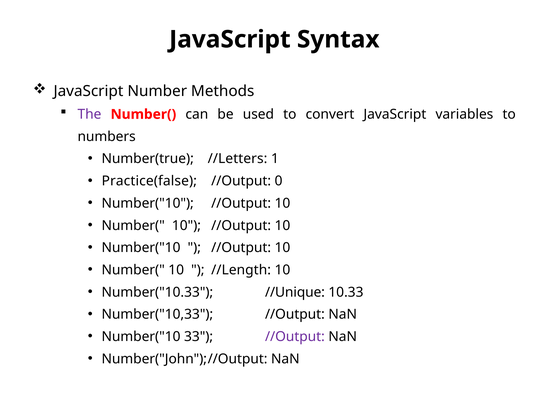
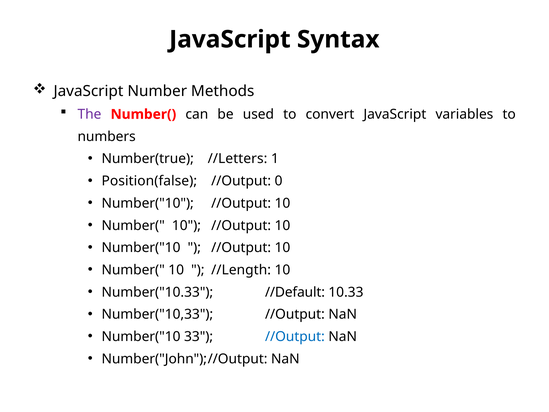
Practice(false: Practice(false -> Position(false (149, 181)
//Unique: //Unique -> //Default (295, 292)
//Output colour: purple -> blue (295, 336)
